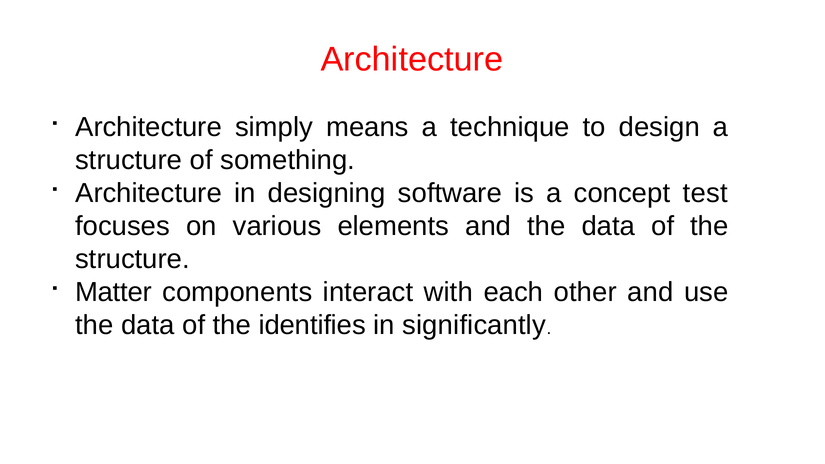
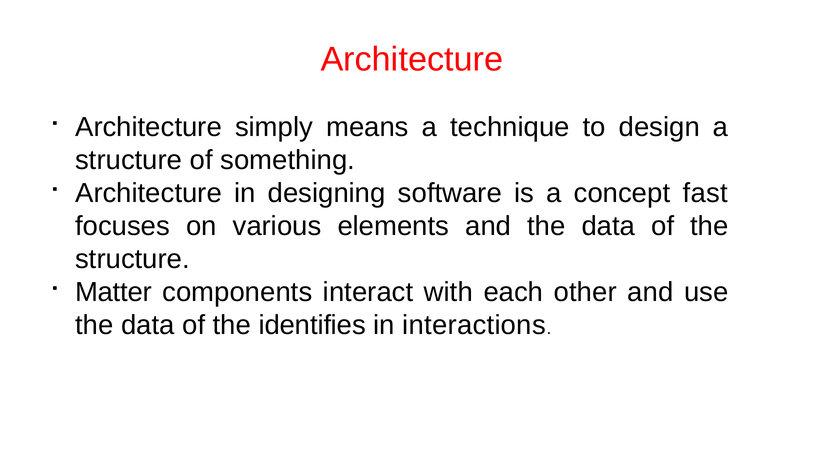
test: test -> fast (705, 193)
significantly: significantly -> interactions (474, 325)
